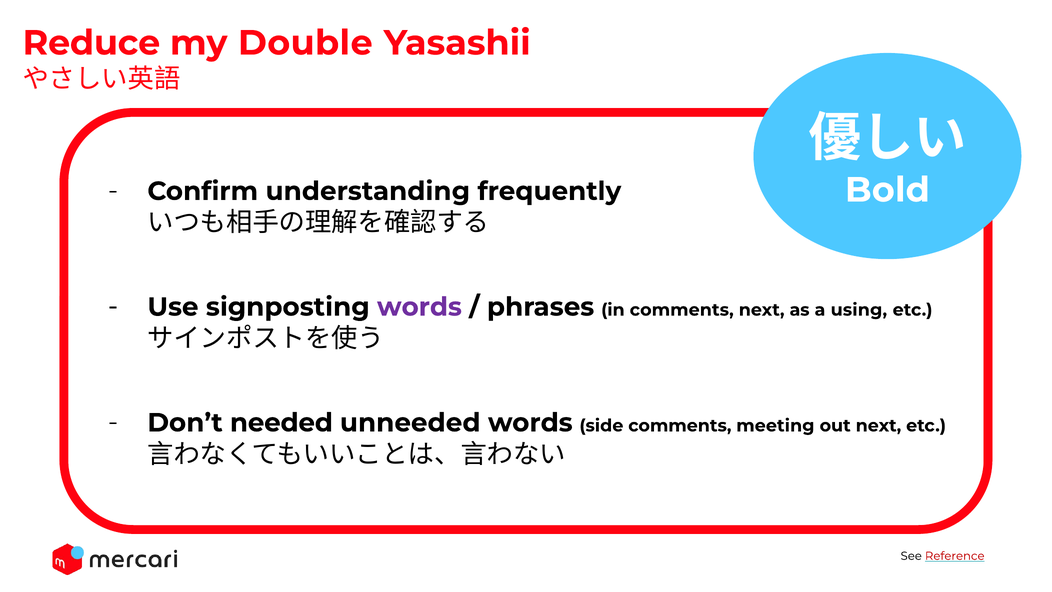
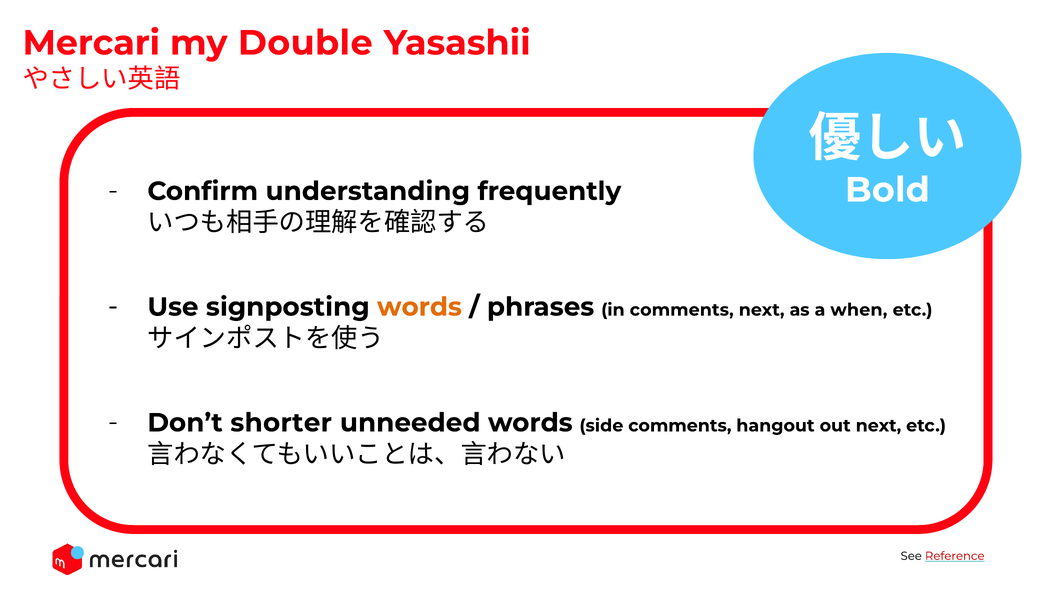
Reduce: Reduce -> Mercari (91, 43)
words colour: purple -> orange (419, 307)
using: using -> when (859, 310)
needed: needed -> shorter (281, 423)
meeting: meeting -> hangout (775, 425)
